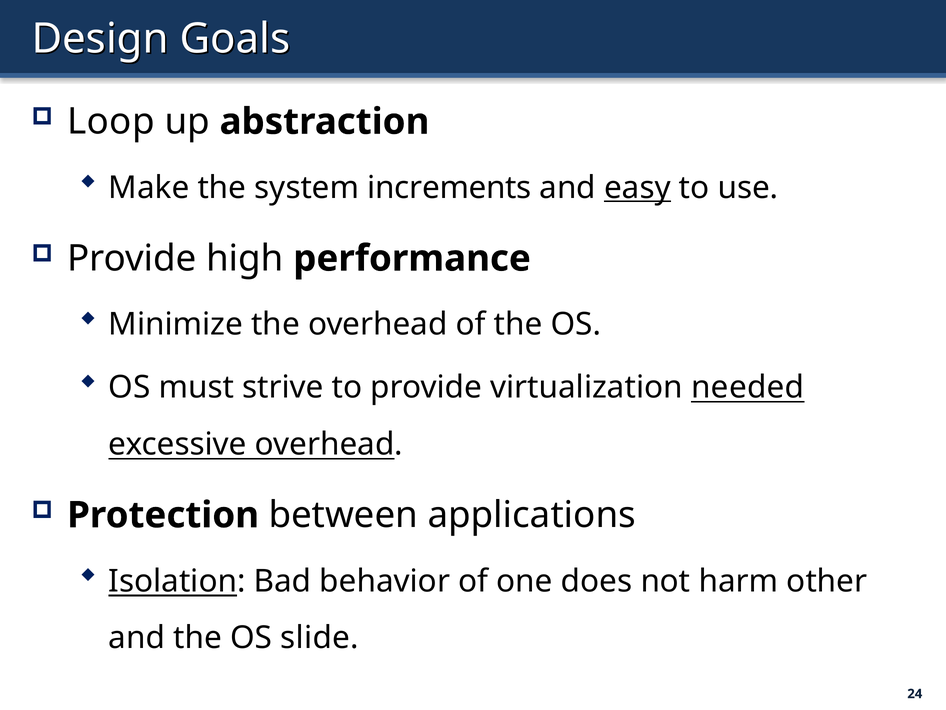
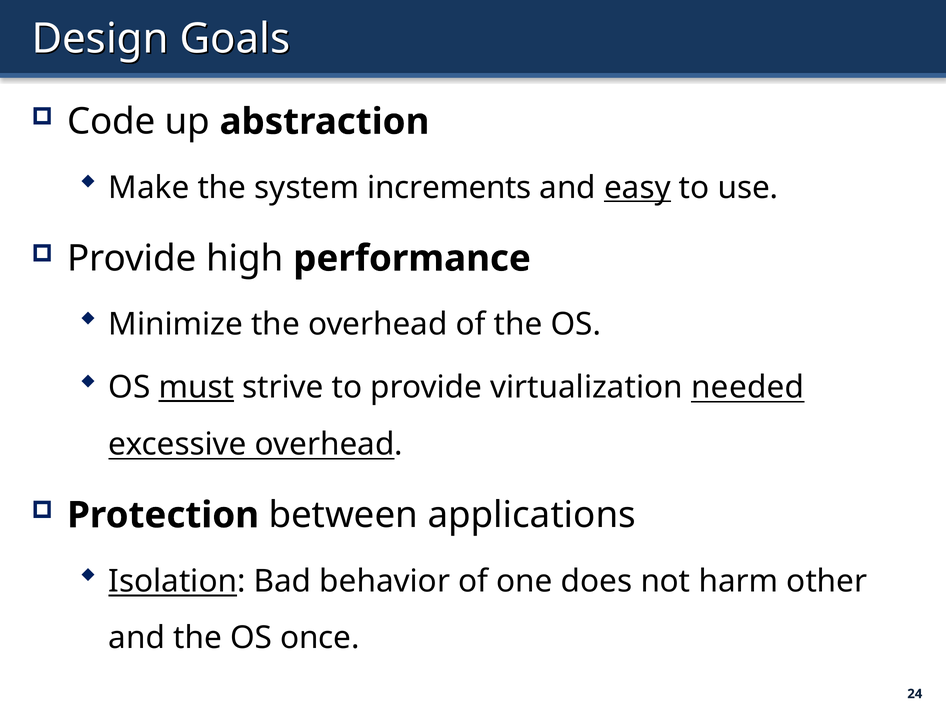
Loop: Loop -> Code (111, 122)
must underline: none -> present (196, 387)
slide: slide -> once (320, 637)
